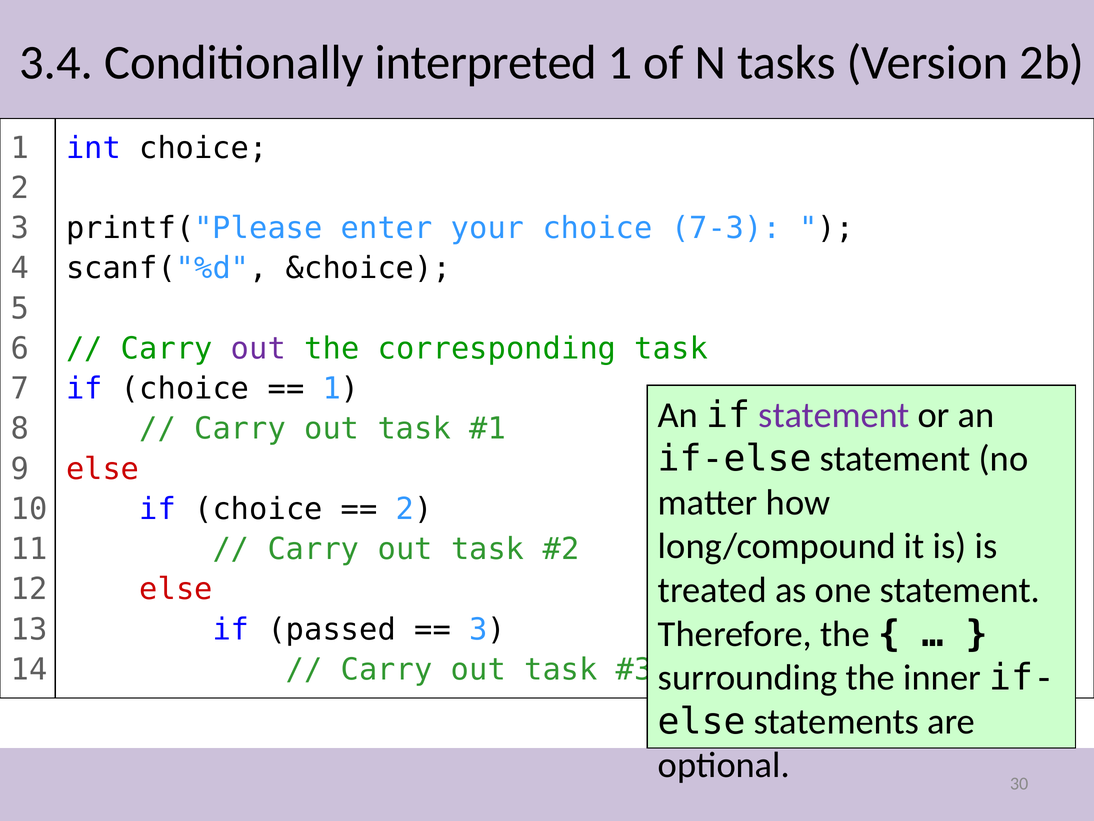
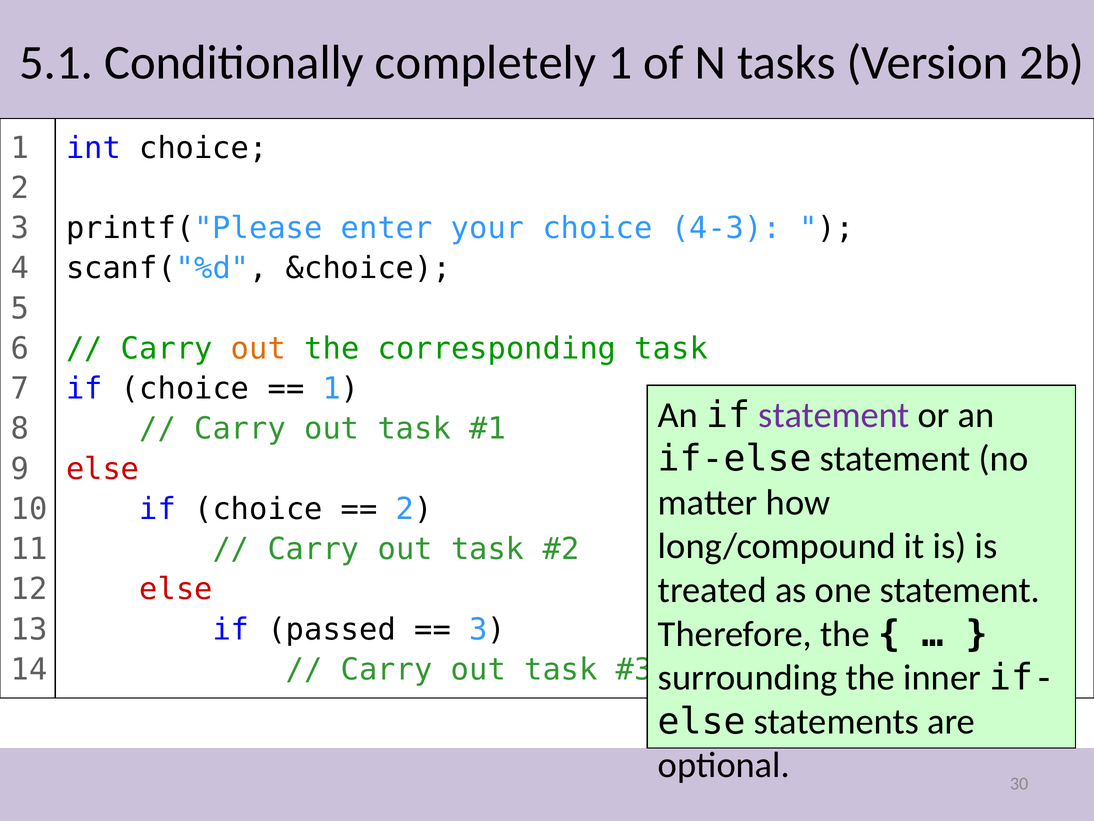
3.4: 3.4 -> 5.1 (56, 63)
interpreted: interpreted -> completely (486, 63)
7-3: 7-3 -> 4-3 (726, 228)
out colour: purple -> orange (258, 348)
